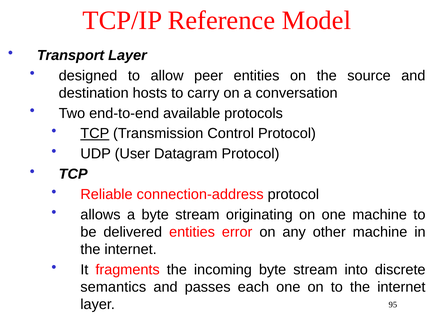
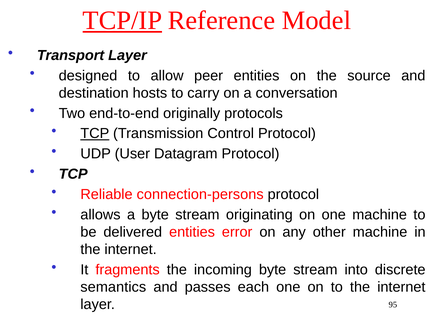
TCP/IP underline: none -> present (122, 20)
available: available -> originally (192, 113)
connection-address: connection-address -> connection-persons (200, 194)
